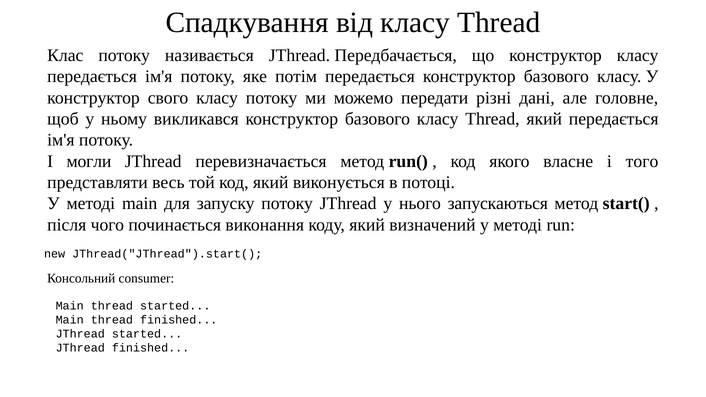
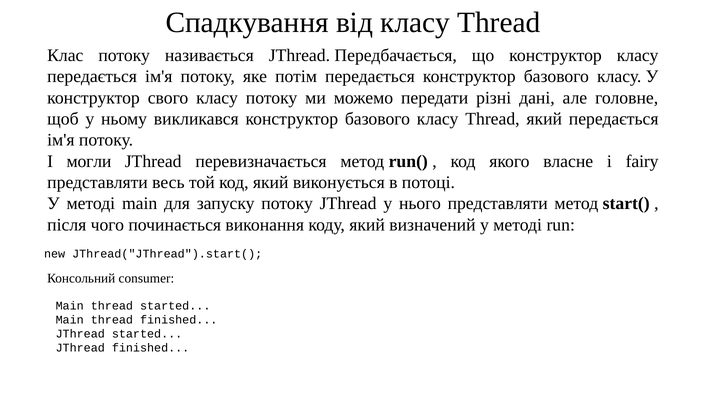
того: того -> fairу (642, 161)
нього запускаються: запускаються -> представляти (498, 204)
